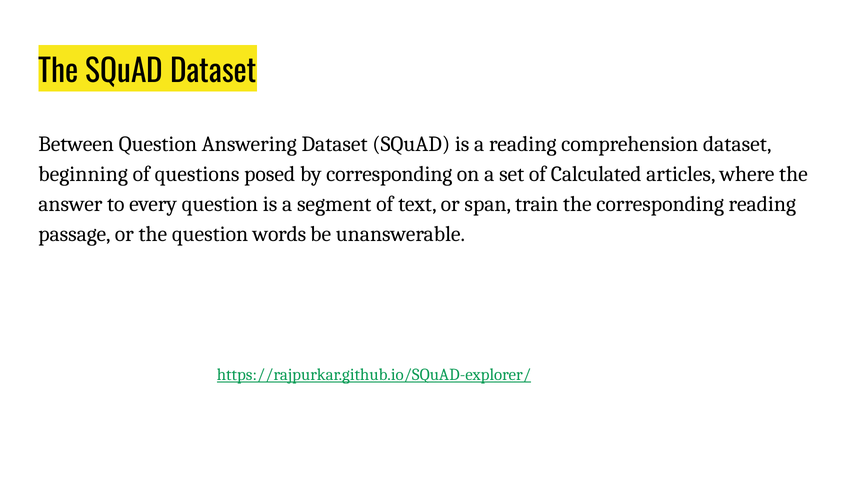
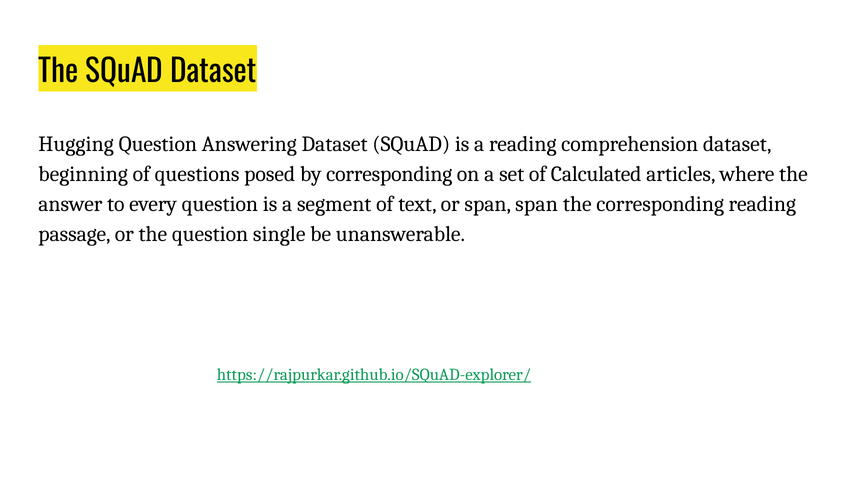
Between: Between -> Hugging (76, 144)
span train: train -> span (537, 204)
words: words -> single (279, 234)
